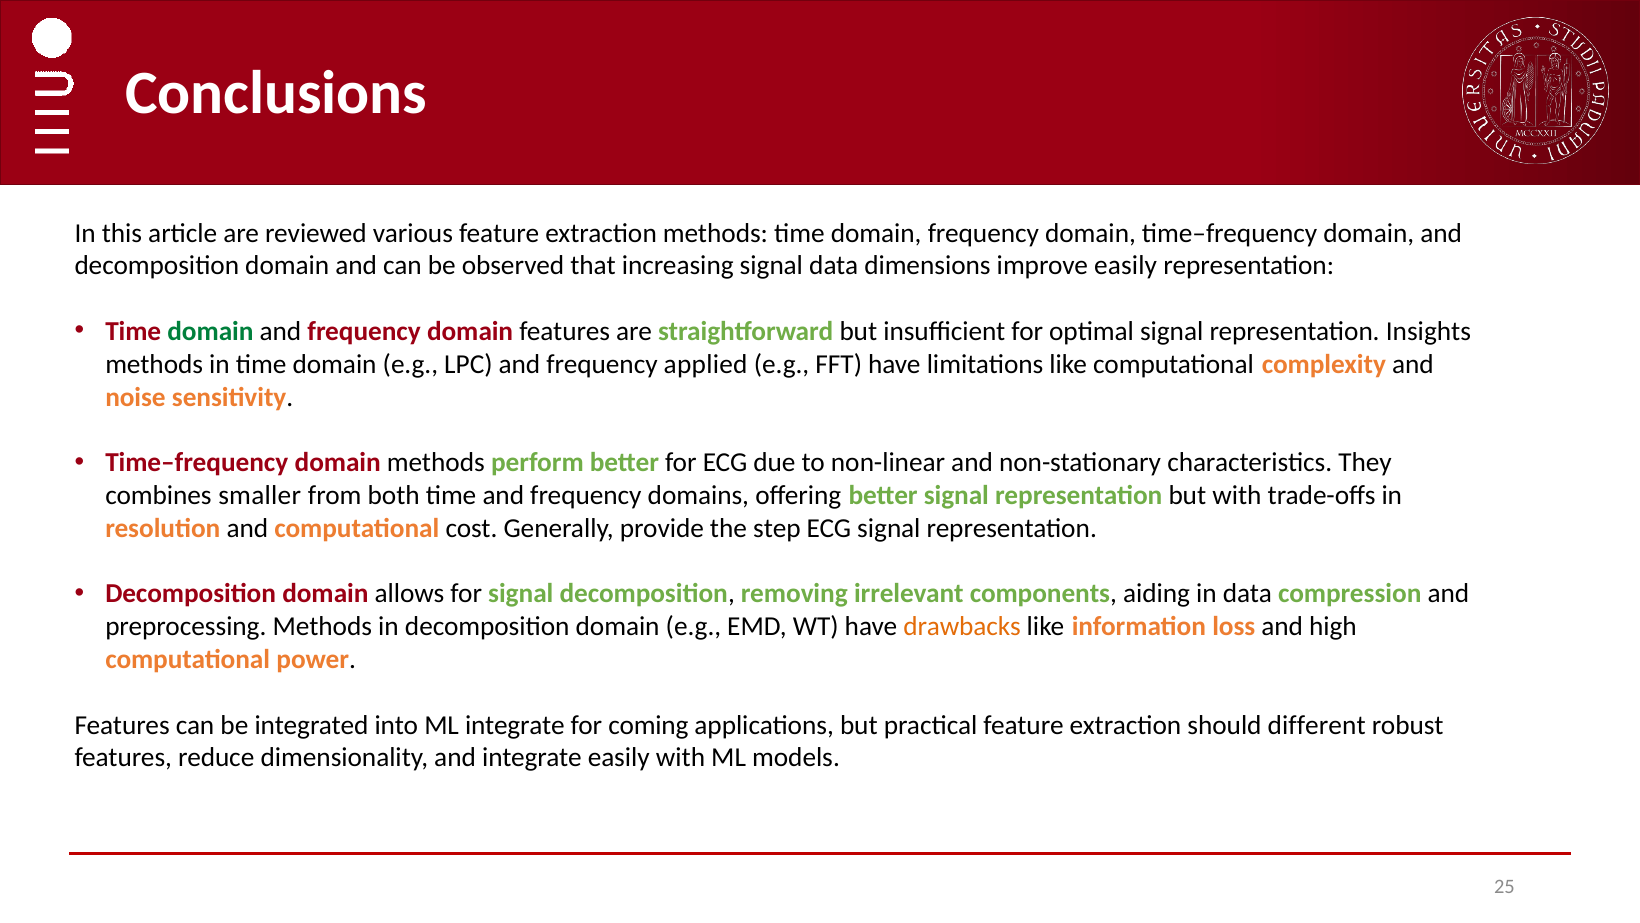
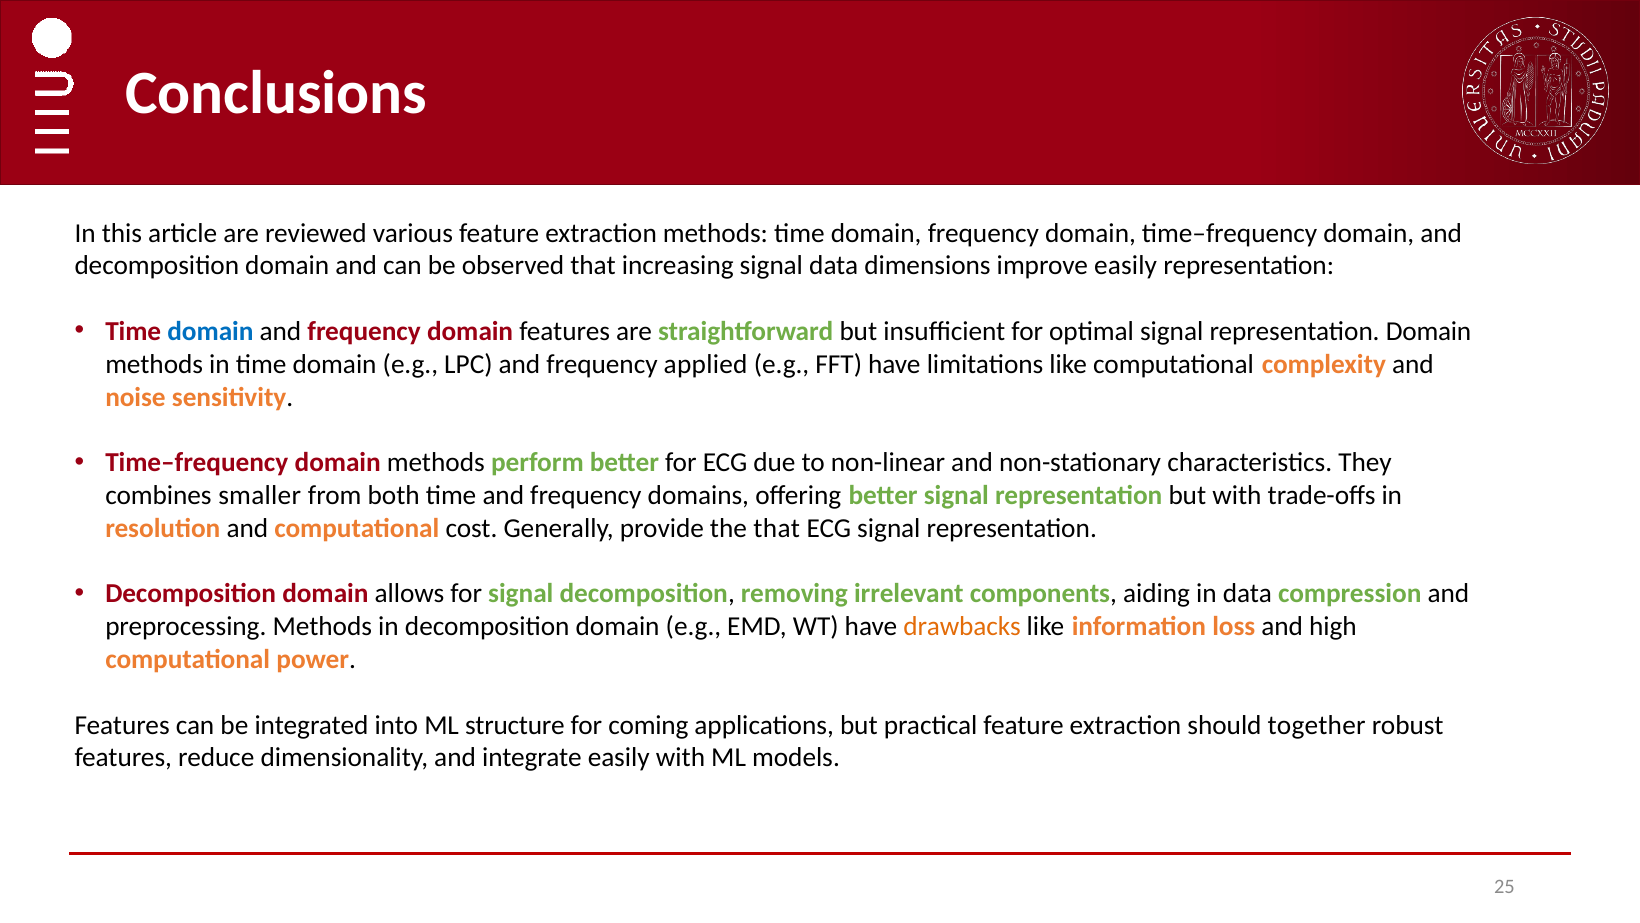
domain colour: green -> blue (210, 331)
representation Insights: Insights -> Domain (1429, 331)
the step: step -> that (777, 528)
ML integrate: integrate -> structure (515, 725)
different: different -> together (1317, 725)
